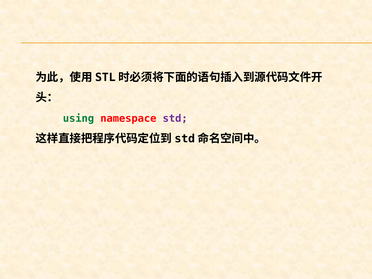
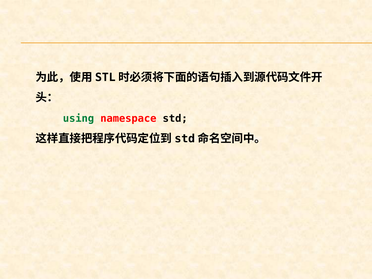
std colour: purple -> black (175, 118)
